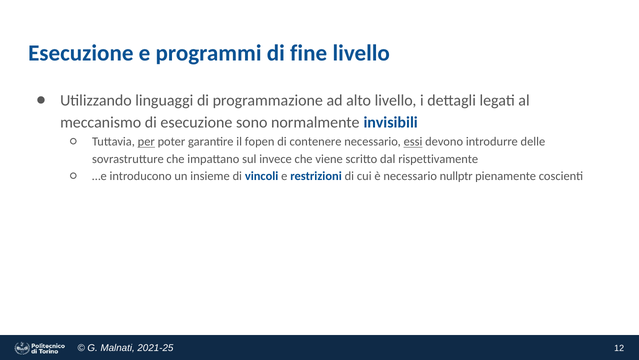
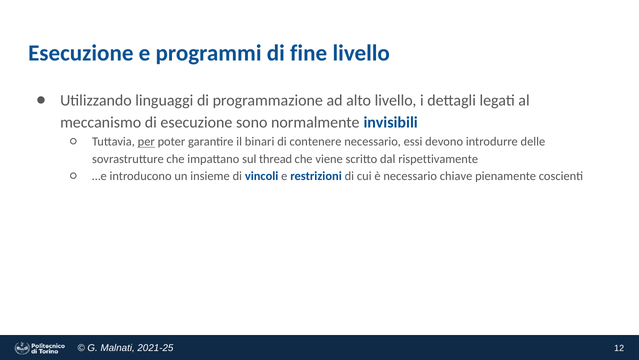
fopen: fopen -> binari (260, 142)
essi underline: present -> none (413, 142)
invece: invece -> thread (276, 159)
nullptr: nullptr -> chiave (456, 176)
